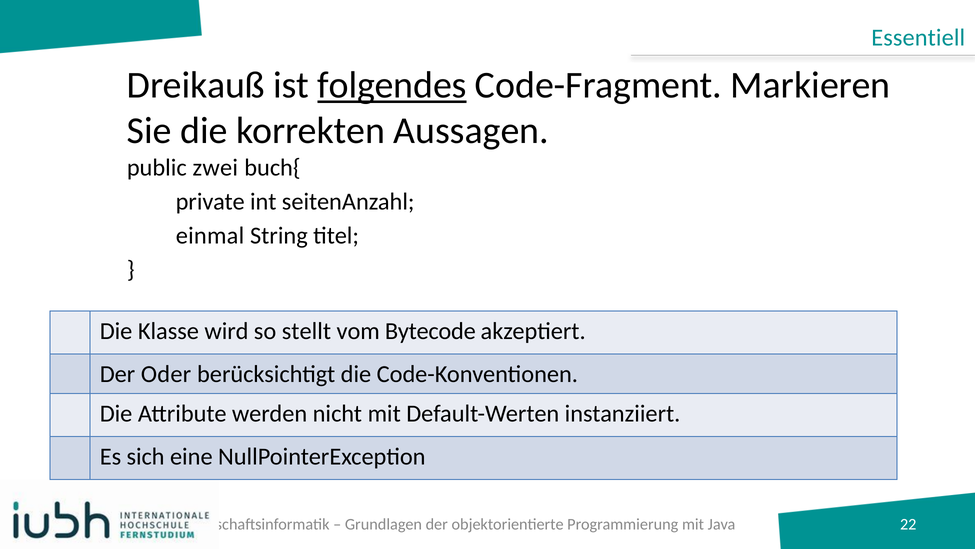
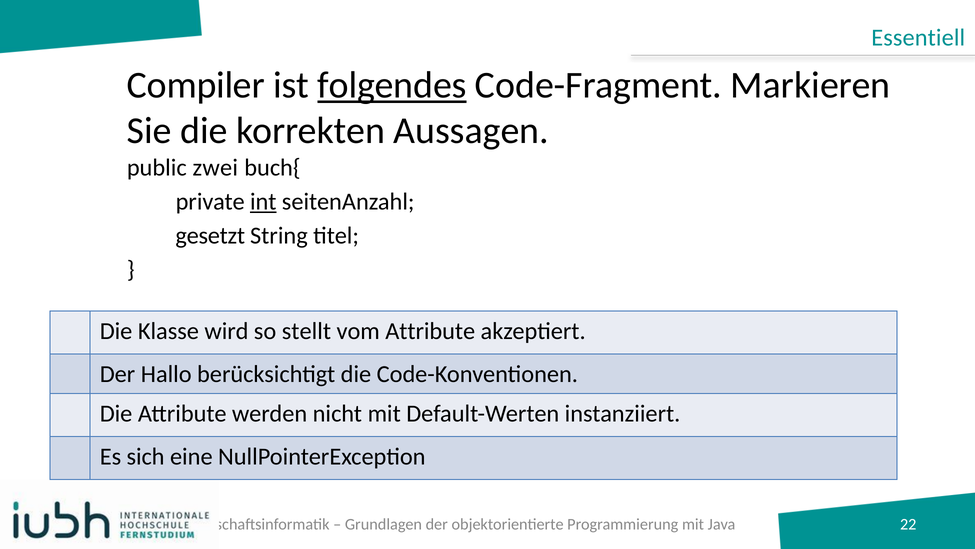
Dreikauß: Dreikauß -> Compiler (196, 85)
int underline: none -> present (263, 201)
einmal: einmal -> gesetzt (210, 236)
vom Bytecode: Bytecode -> Attribute (430, 331)
Oder: Oder -> Hallo (166, 374)
